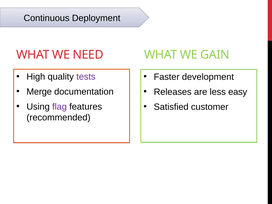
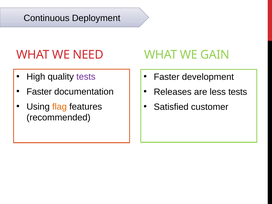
Merge: Merge -> Faster (39, 92)
less easy: easy -> tests (238, 92)
flag colour: purple -> orange (60, 107)
